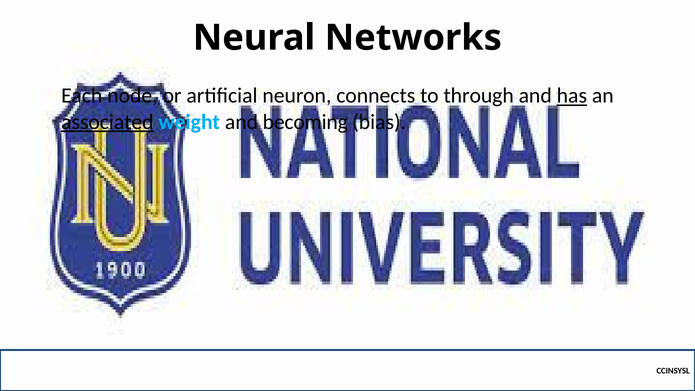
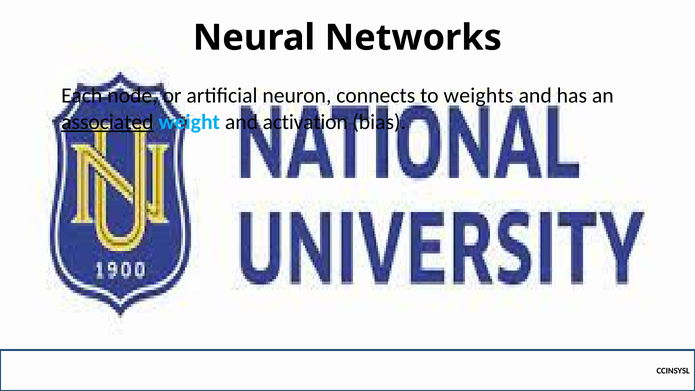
through: through -> weights (479, 96)
has underline: present -> none (572, 96)
becoming: becoming -> activation (305, 122)
